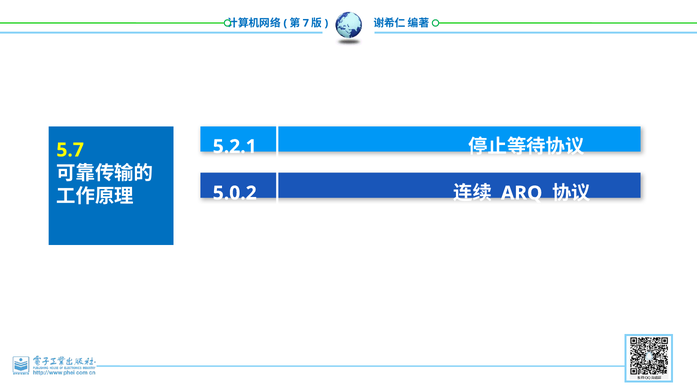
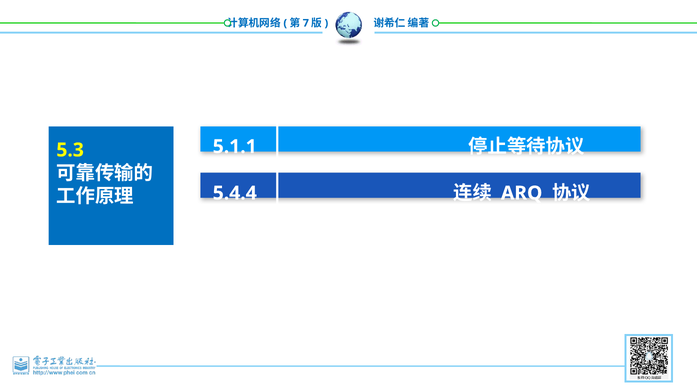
5.2.1: 5.2.1 -> 5.1.1 (235, 147)
5.7: 5.7 -> 5.3 (70, 150)
5.0.2: 5.0.2 -> 5.4.4 (235, 193)
